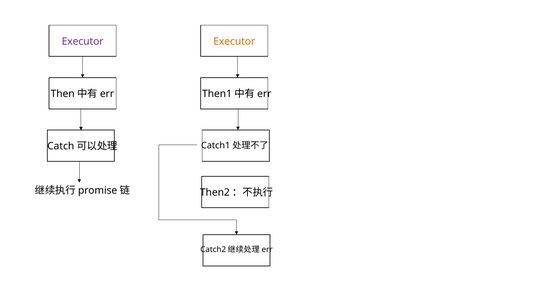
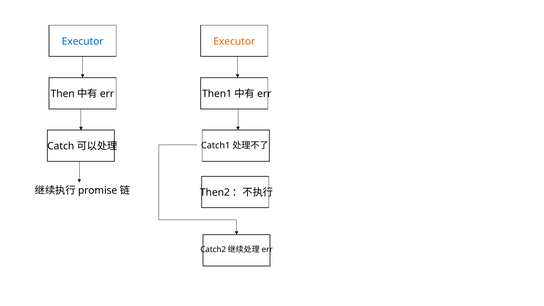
Executor colour: purple -> blue (83, 41)
